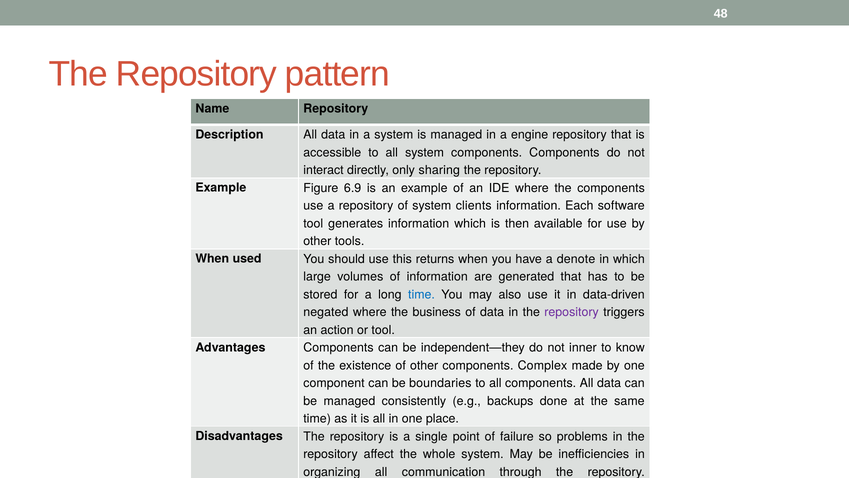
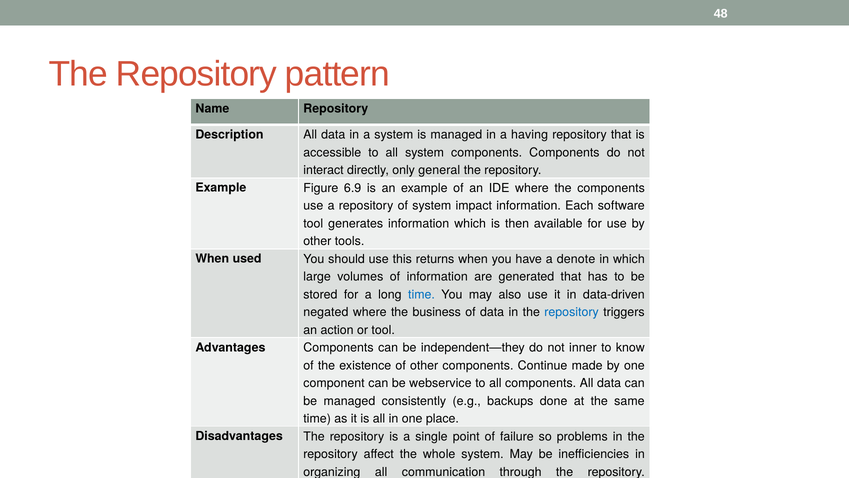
engine: engine -> having (530, 135)
sharing: sharing -> general (439, 170)
clients: clients -> impact (474, 206)
repository colour: purple -> blue (572, 312)
Complex: Complex -> Continue (543, 365)
boundaries: boundaries -> webservice (440, 383)
